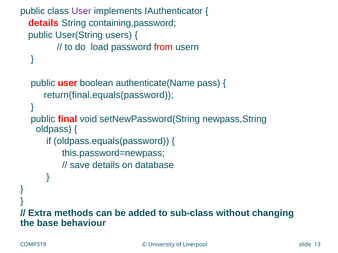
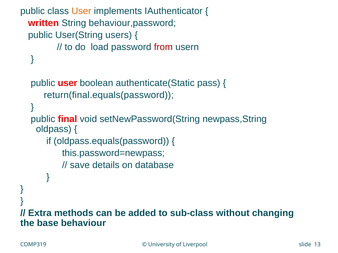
User colour: purple -> orange (81, 11)
details: details -> written (43, 23)
containing,password: containing,password -> behaviour,password (132, 23)
authenticate(Name: authenticate(Name -> authenticate(Static (155, 83)
